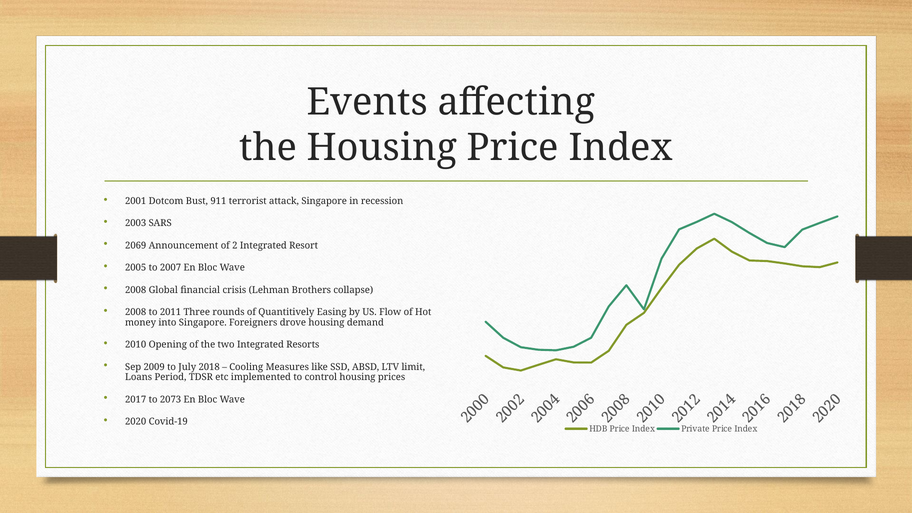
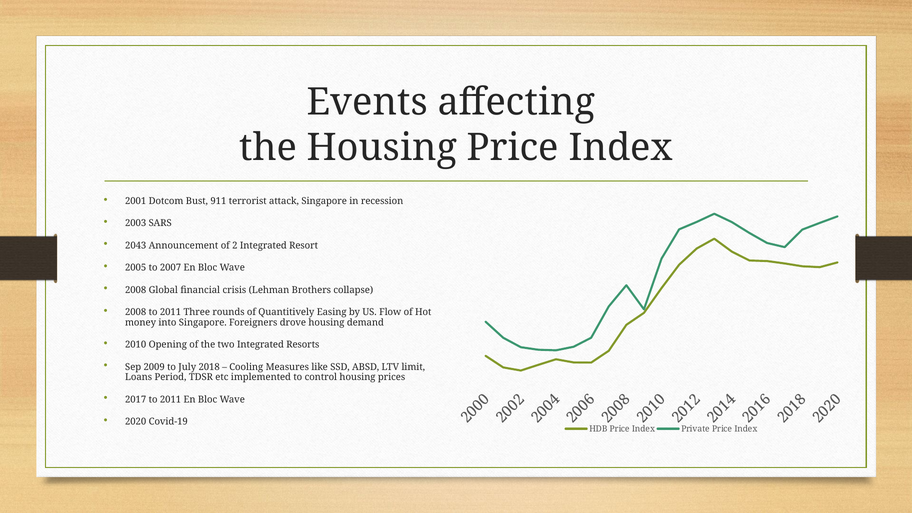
2069: 2069 -> 2043 (136, 245)
2017 to 2073: 2073 -> 2011 (171, 399)
